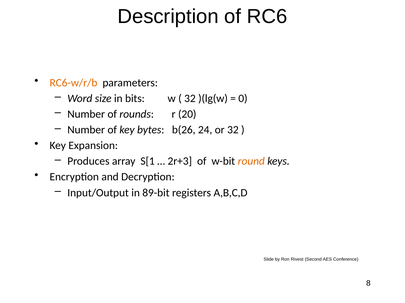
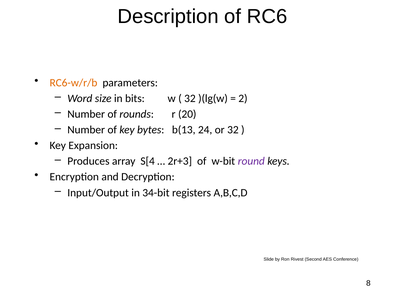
0: 0 -> 2 (243, 99)
b(26: b(26 -> b(13 (184, 130)
S[1: S[1 -> S[4 (148, 162)
round colour: orange -> purple (251, 162)
89-bit: 89-bit -> 34-bit (156, 193)
